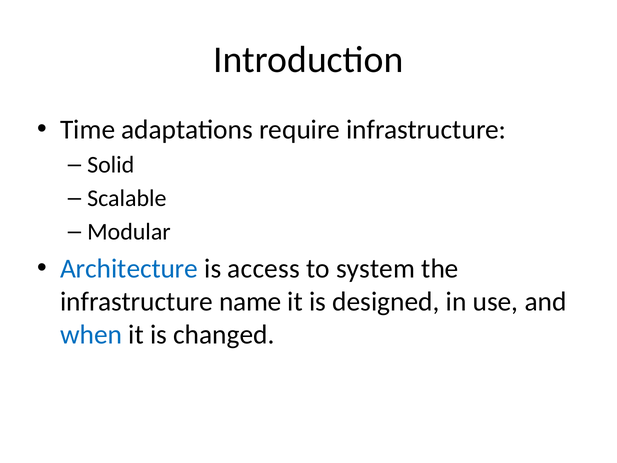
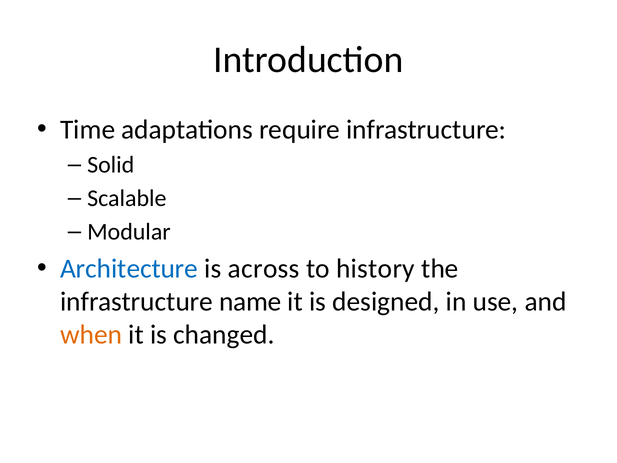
access: access -> across (264, 269)
system: system -> history (375, 269)
when colour: blue -> orange (91, 334)
